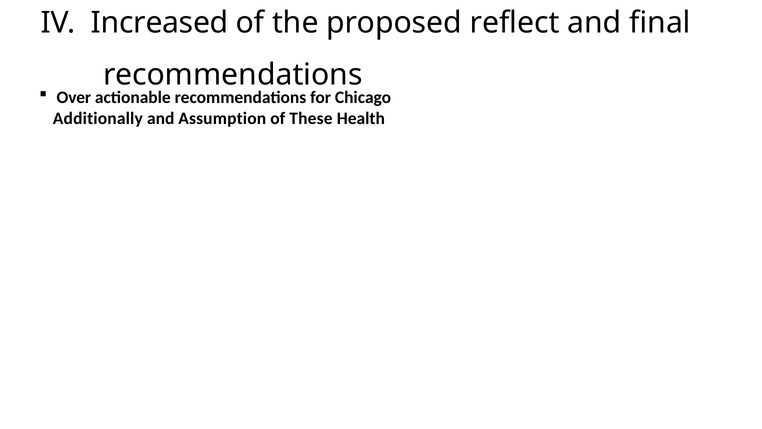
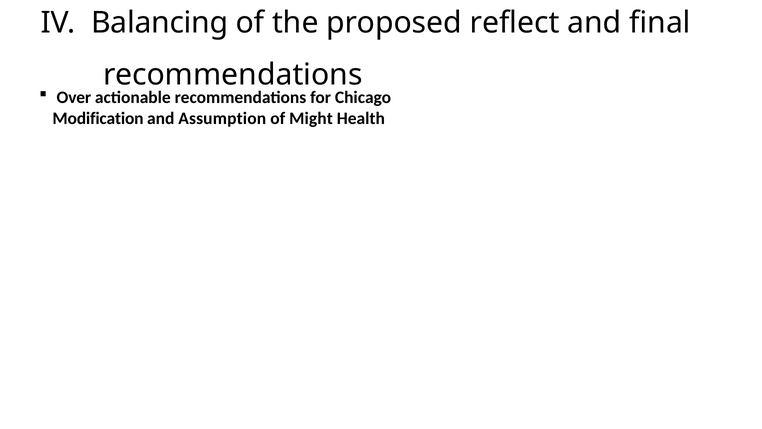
Increased: Increased -> Balancing (160, 23)
Additionally: Additionally -> Modification (98, 118)
These: These -> Might (311, 118)
